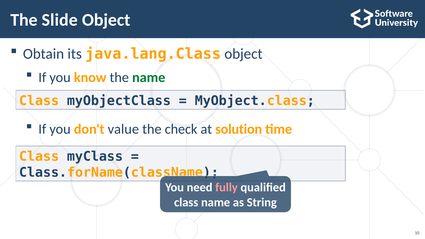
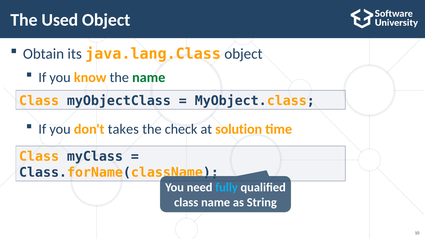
Slide: Slide -> Used (60, 20)
value: value -> takes (123, 129)
fully colour: pink -> light blue (227, 188)
